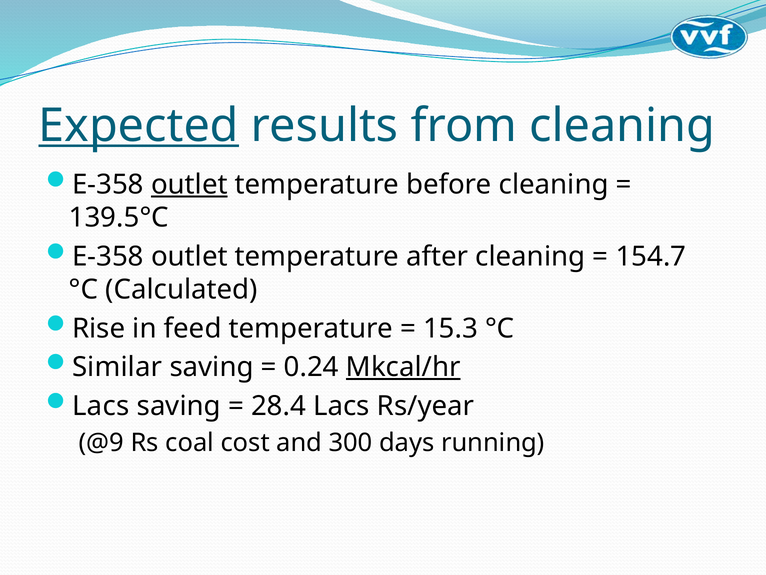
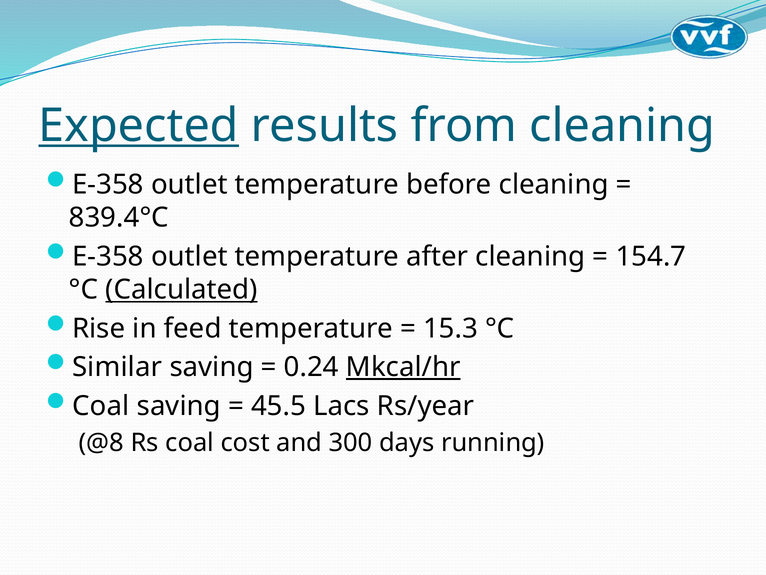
outlet underline: present -> none (189, 184)
139.5°C: 139.5°C -> 839.4°C (119, 218)
Calculated underline: none -> present (181, 289)
Lacs: Lacs -> Coal (101, 406)
28.4: 28.4 -> 45.5 (278, 406)
@9: @9 -> @8 (101, 442)
